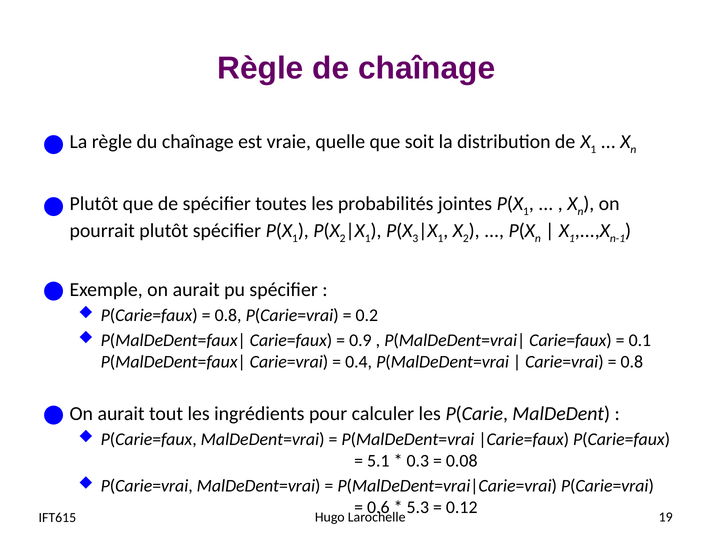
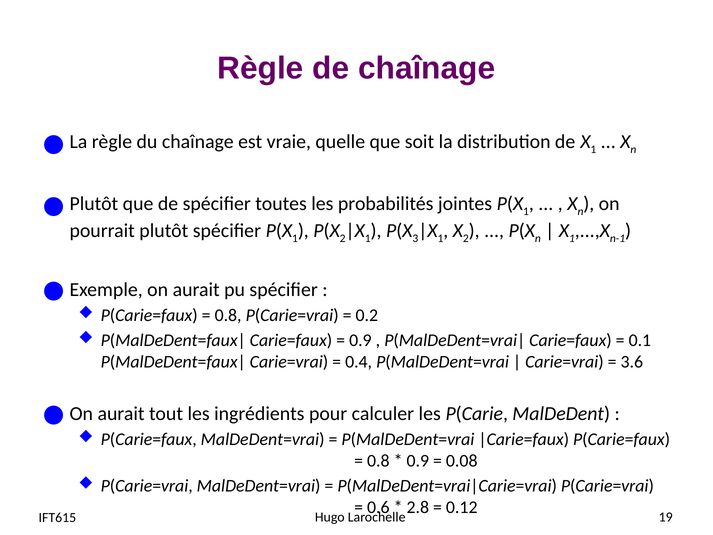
0.8: 0.8 -> 3.6 (632, 362)
5.1: 5.1 -> 0.8 (378, 461)
0.3: 0.3 -> 0.9 (418, 461)
5.3: 5.3 -> 2.8 (418, 507)
